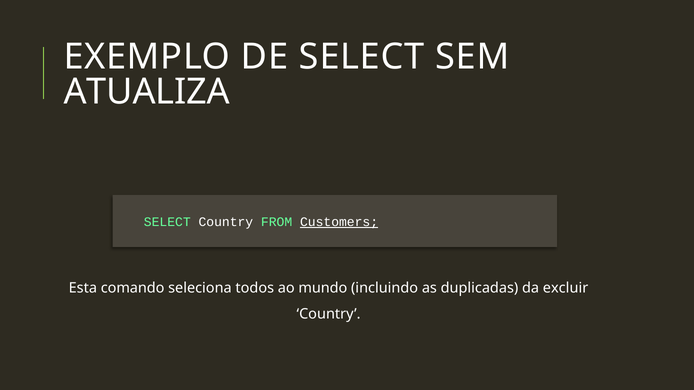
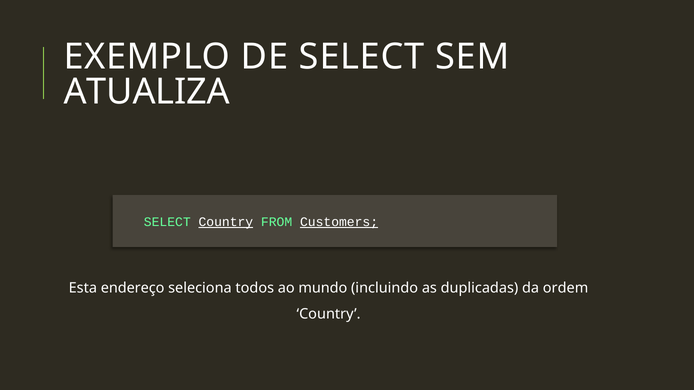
Country underline: none -> present (226, 222)
comando: comando -> endereço (133, 288)
excluir: excluir -> ordem (566, 288)
